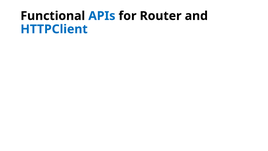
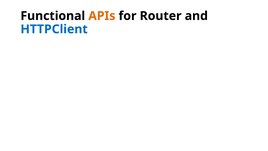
APIs colour: blue -> orange (102, 16)
